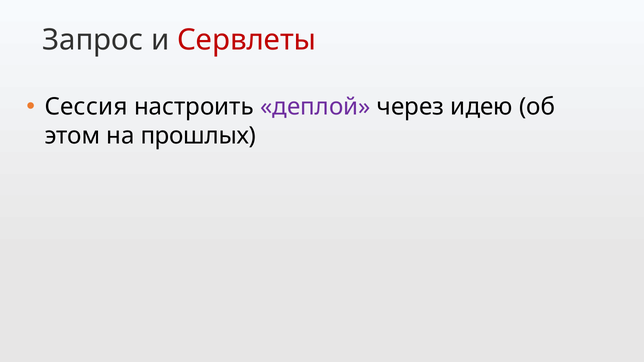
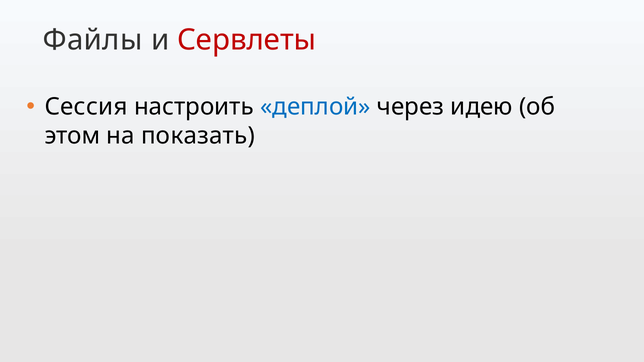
Запрос: Запрос -> Файлы (93, 40)
деплой colour: purple -> blue (315, 107)
прошлых: прошлых -> показать (198, 136)
